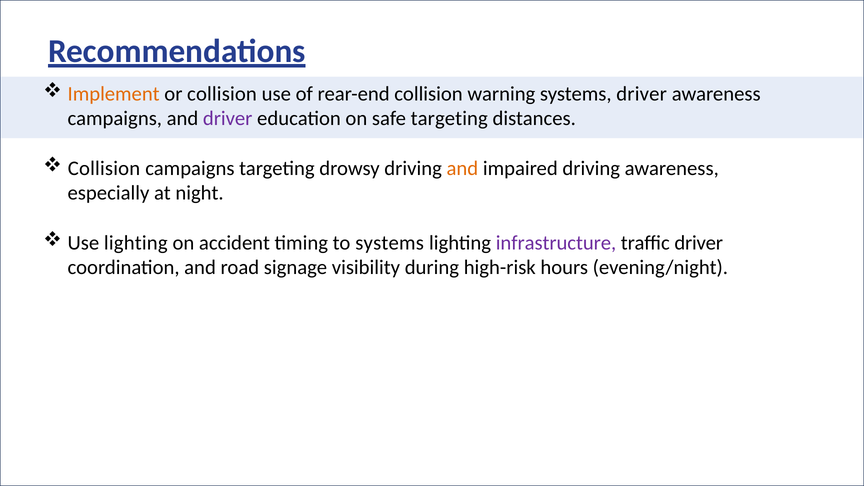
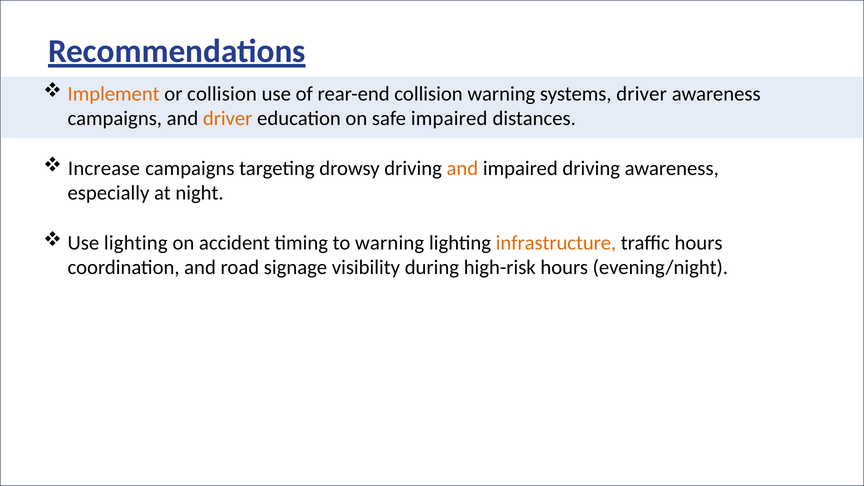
driver colour: purple -> orange (228, 119)
safe targeting: targeting -> impaired (449, 119)
Collision: Collision -> Increase (104, 168)
to systems: systems -> warning (390, 243)
infrastructure colour: purple -> orange (556, 243)
traffic driver: driver -> hours (699, 243)
